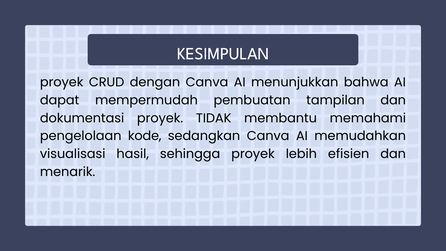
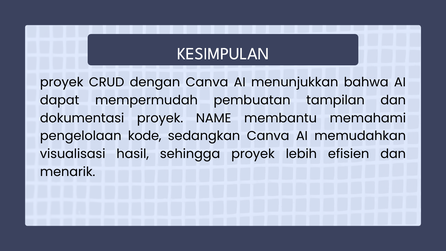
TIDAK: TIDAK -> NAME (214, 118)
